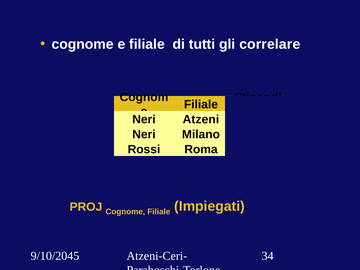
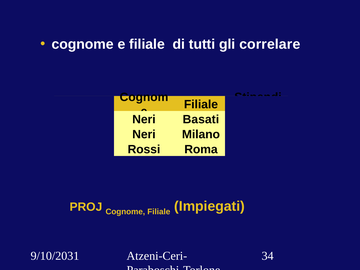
Atzeni: Atzeni -> Basati (201, 119)
9/10/2045: 9/10/2045 -> 9/10/2031 (55, 256)
